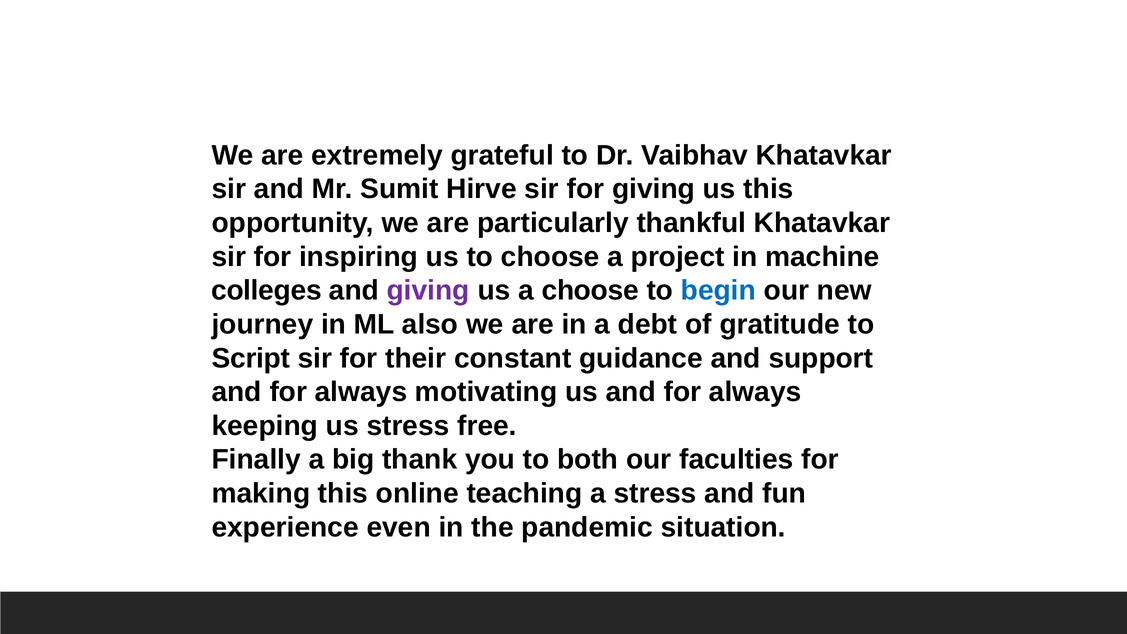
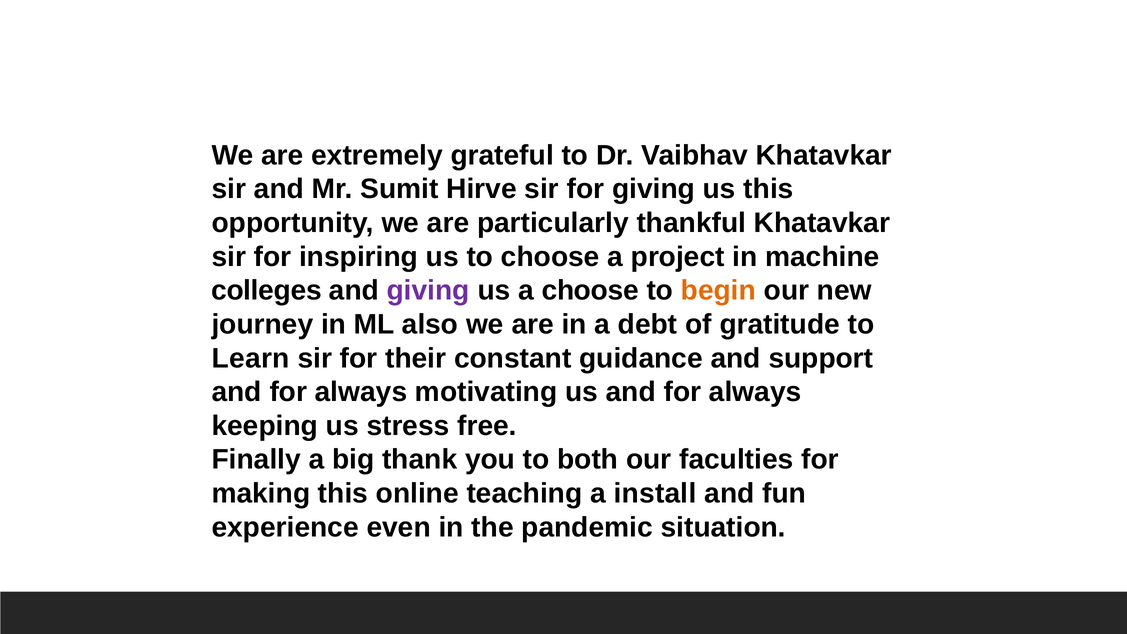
begin colour: blue -> orange (718, 291)
Script: Script -> Learn (251, 358)
a stress: stress -> install (655, 493)
